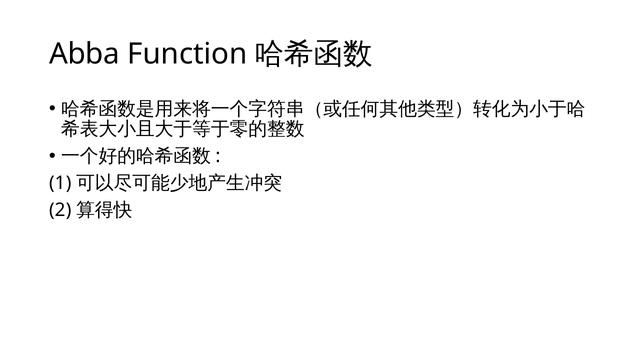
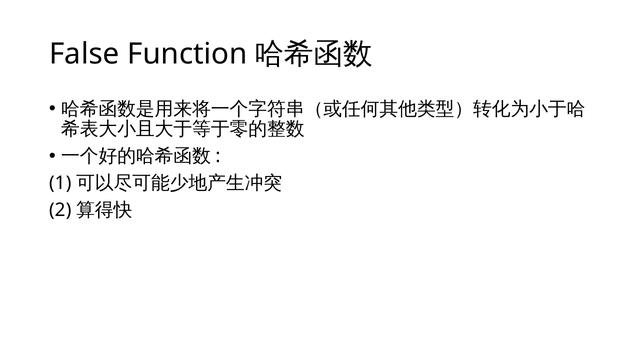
Abba: Abba -> False (84, 54)
